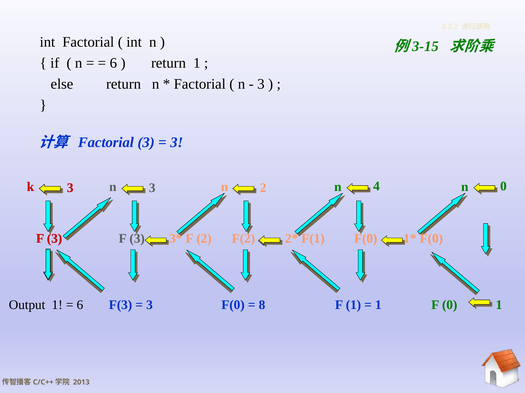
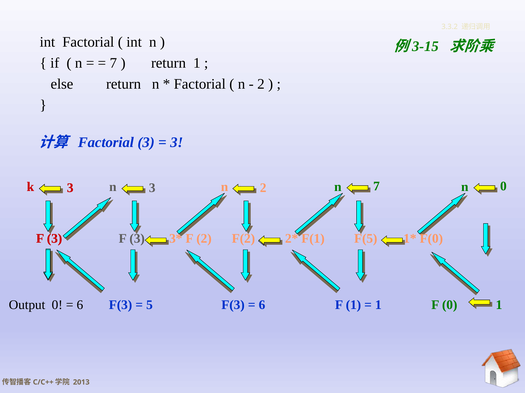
6: 6 -> 7 (113, 63)
3: 3 -> 2 (261, 84)
n 4: 4 -> 7 (376, 186)
F(0: F(0 -> F(5 (366, 239)
Output 1: 1 -> 0 (57, 305)
3: 3 -> 5 (150, 305)
F(0: F(0 -> F(3 (233, 305)
8: 8 -> 6 (262, 305)
